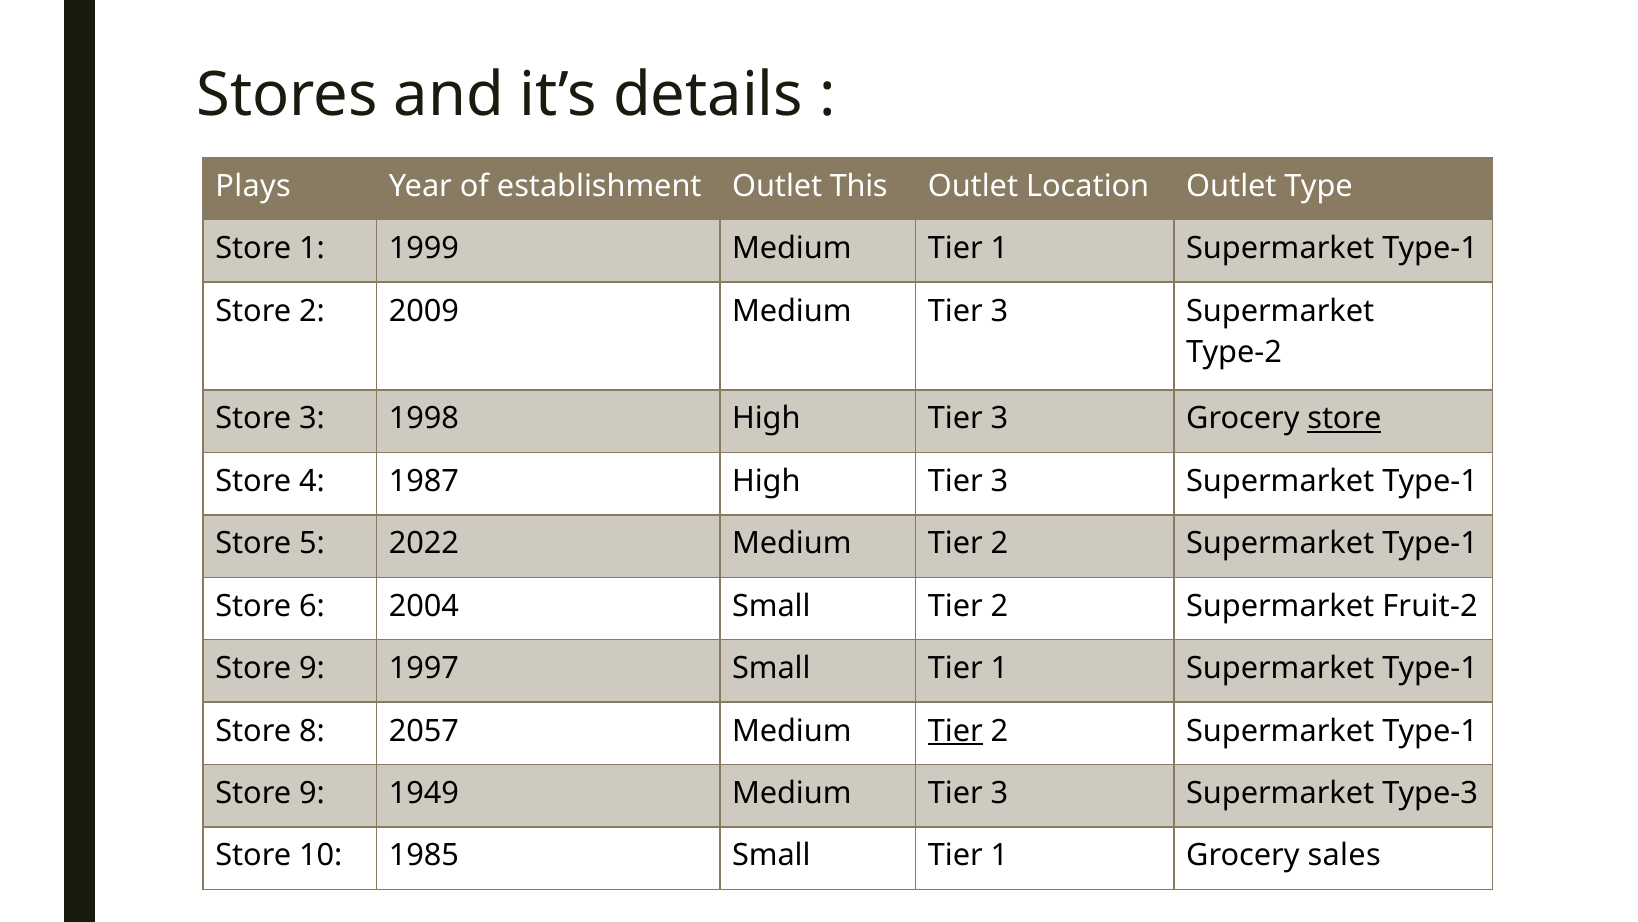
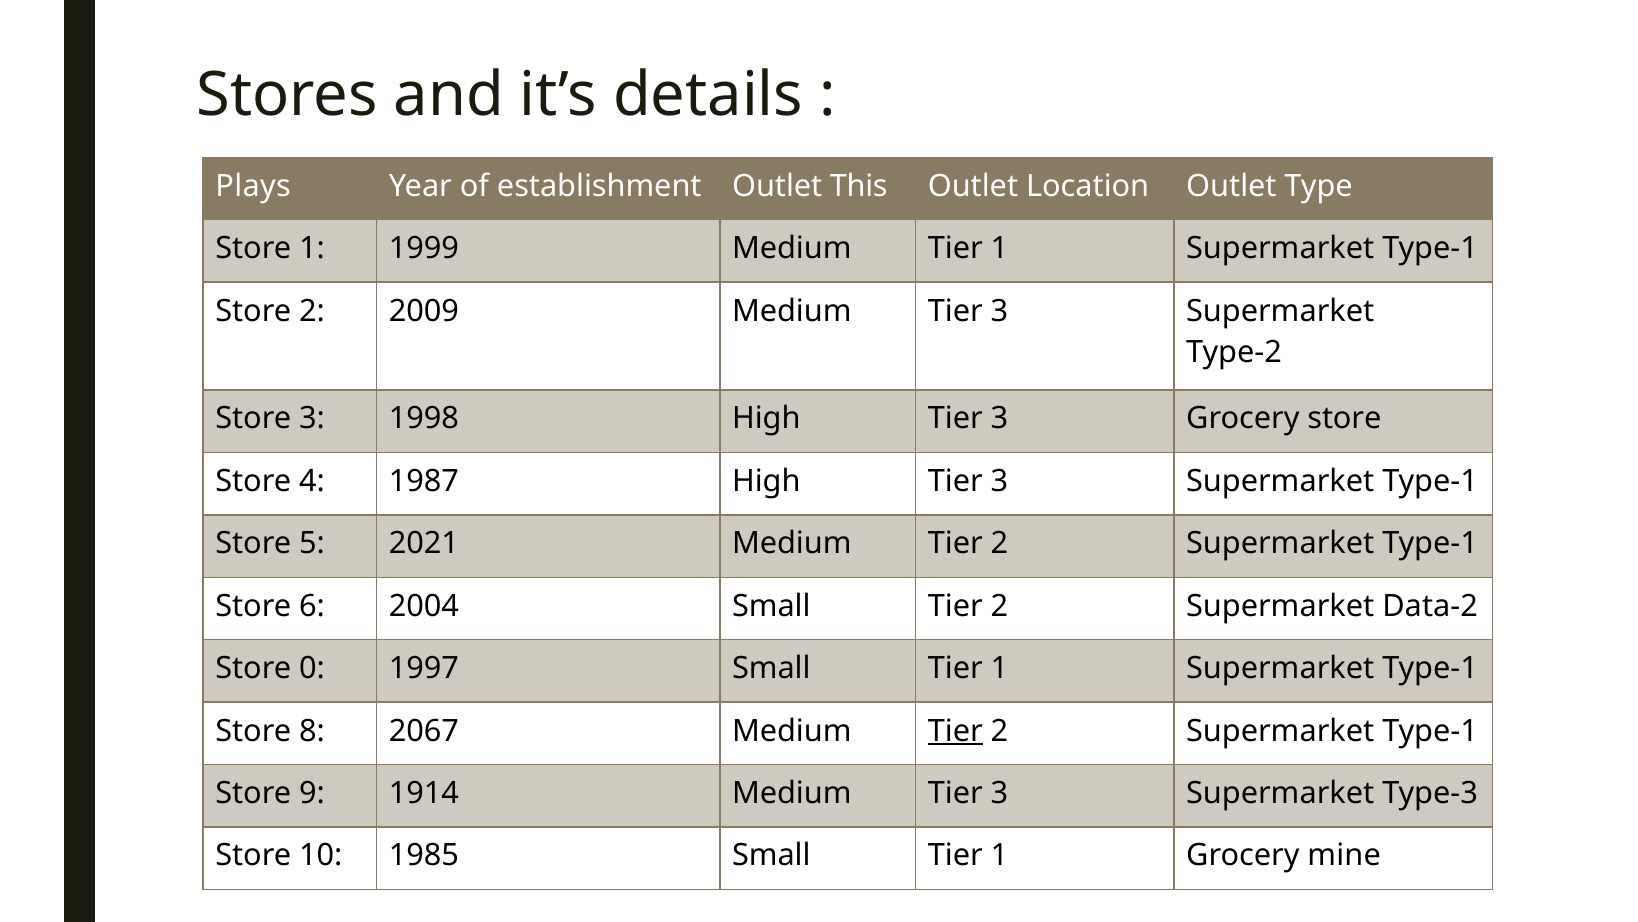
store underline: present -> none (1344, 418)
2022: 2022 -> 2021 (424, 543)
Fruit-2: Fruit-2 -> Data-2 (1430, 606)
9: 9 -> 0 (312, 668)
2057: 2057 -> 2067 (424, 730)
1949: 1949 -> 1914 (424, 793)
sales: sales -> mine (1344, 855)
